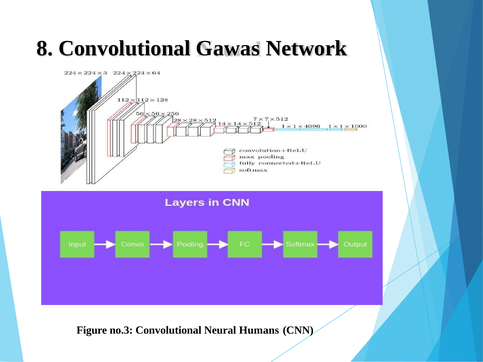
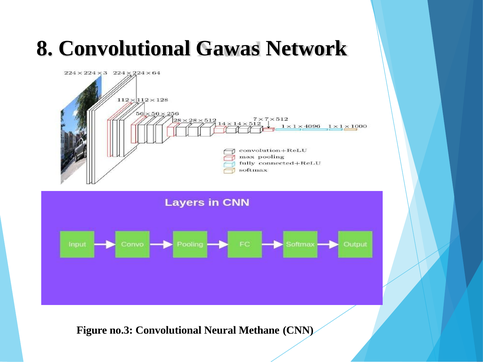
Humans: Humans -> Methane (259, 330)
